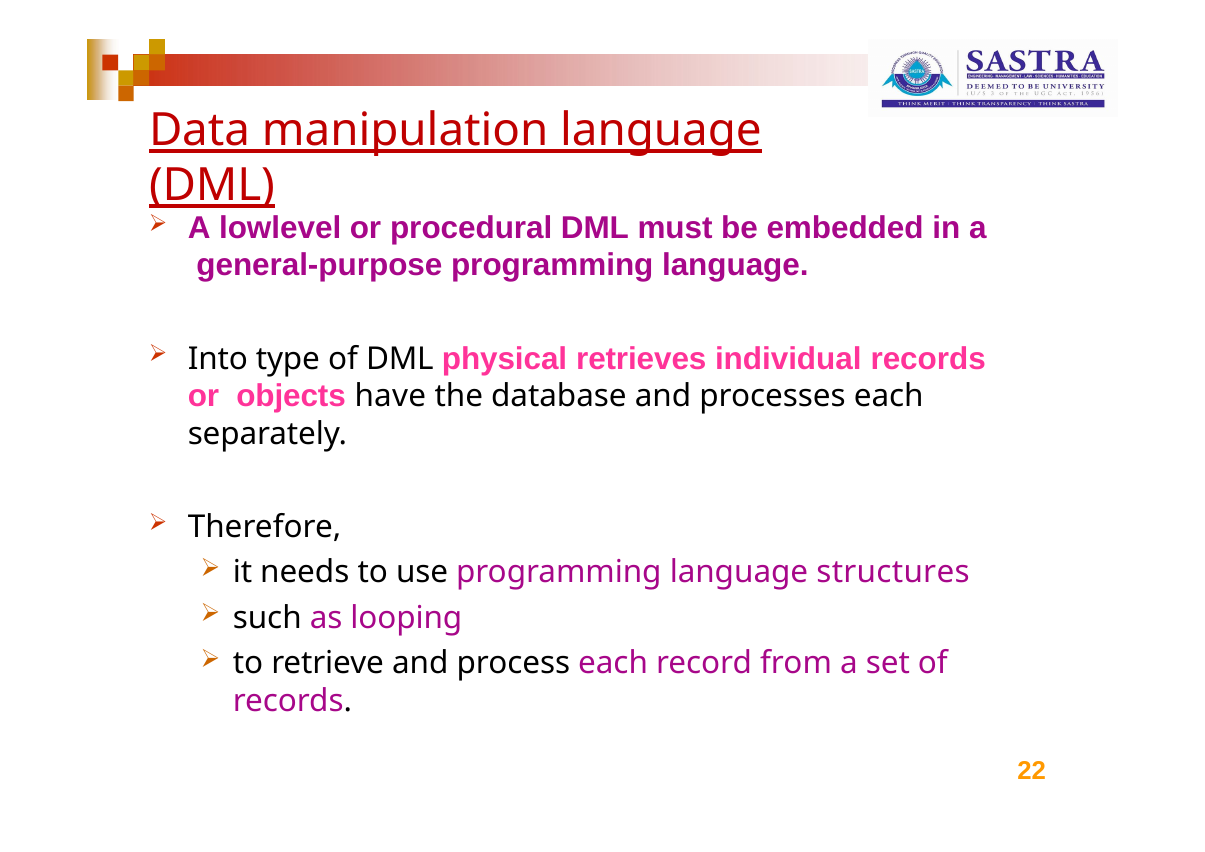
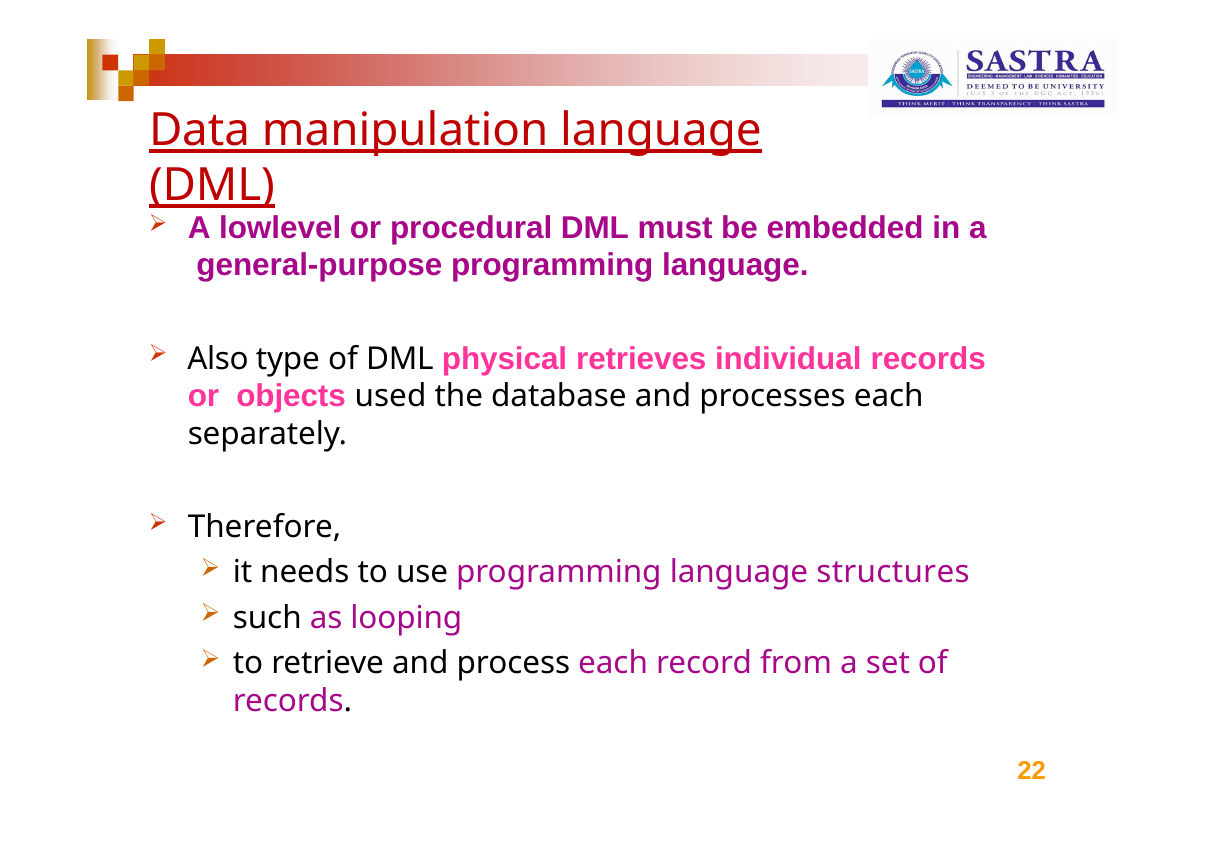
Into: Into -> Also (218, 358)
have: have -> used (390, 396)
